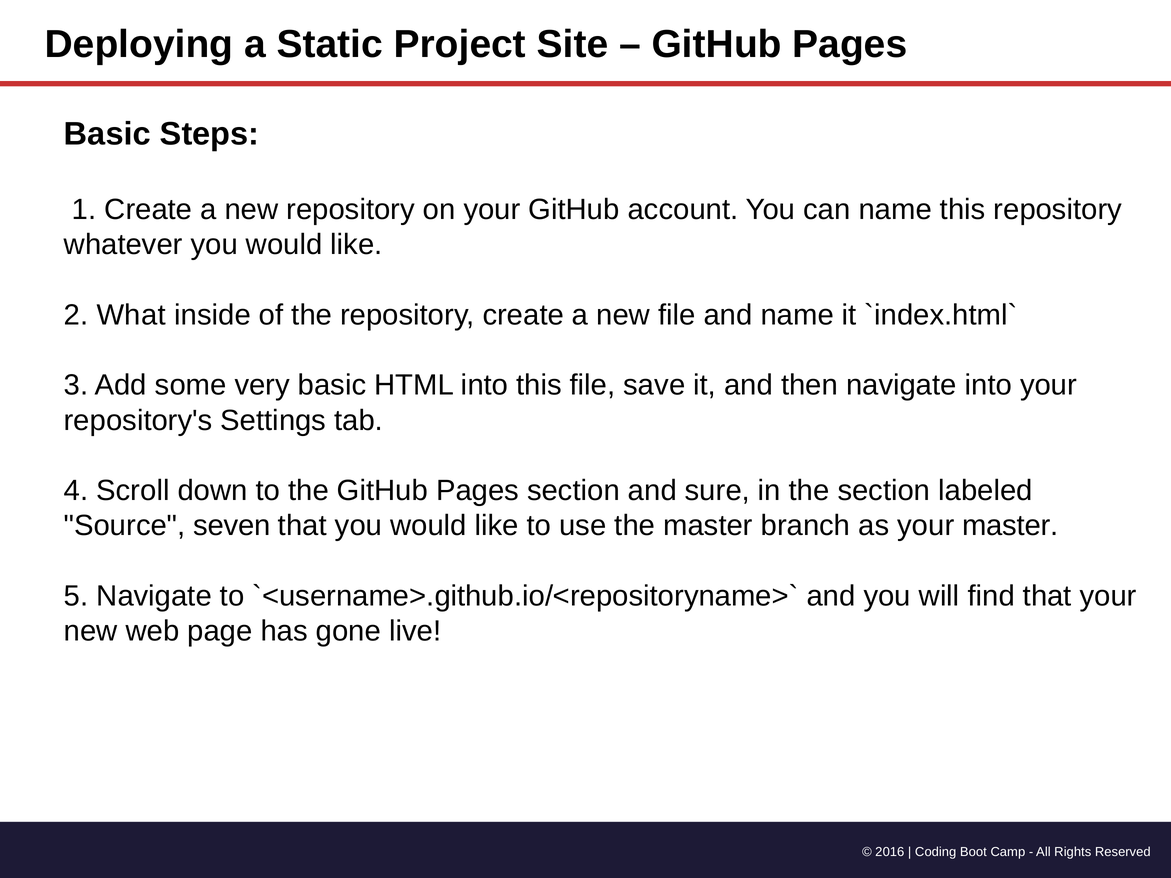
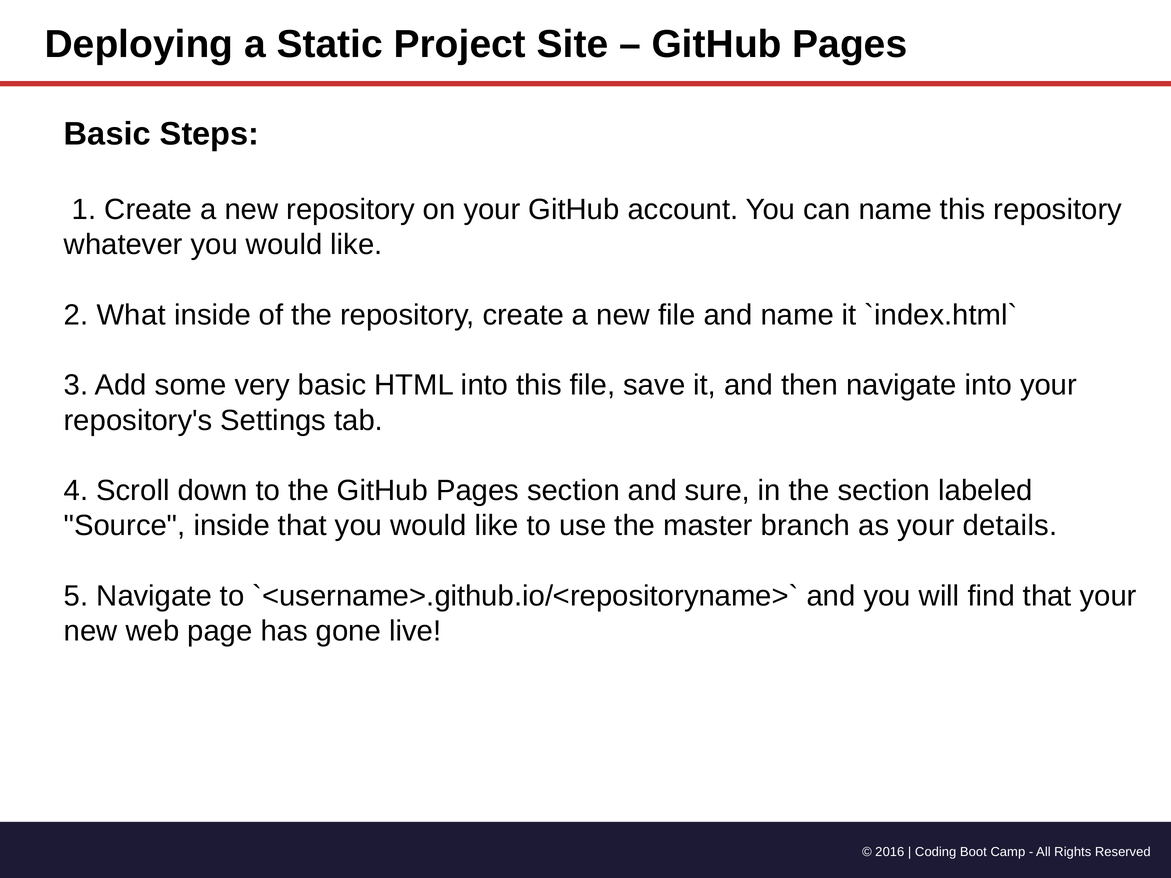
Source seven: seven -> inside (232, 526)
your master: master -> details (1010, 526)
